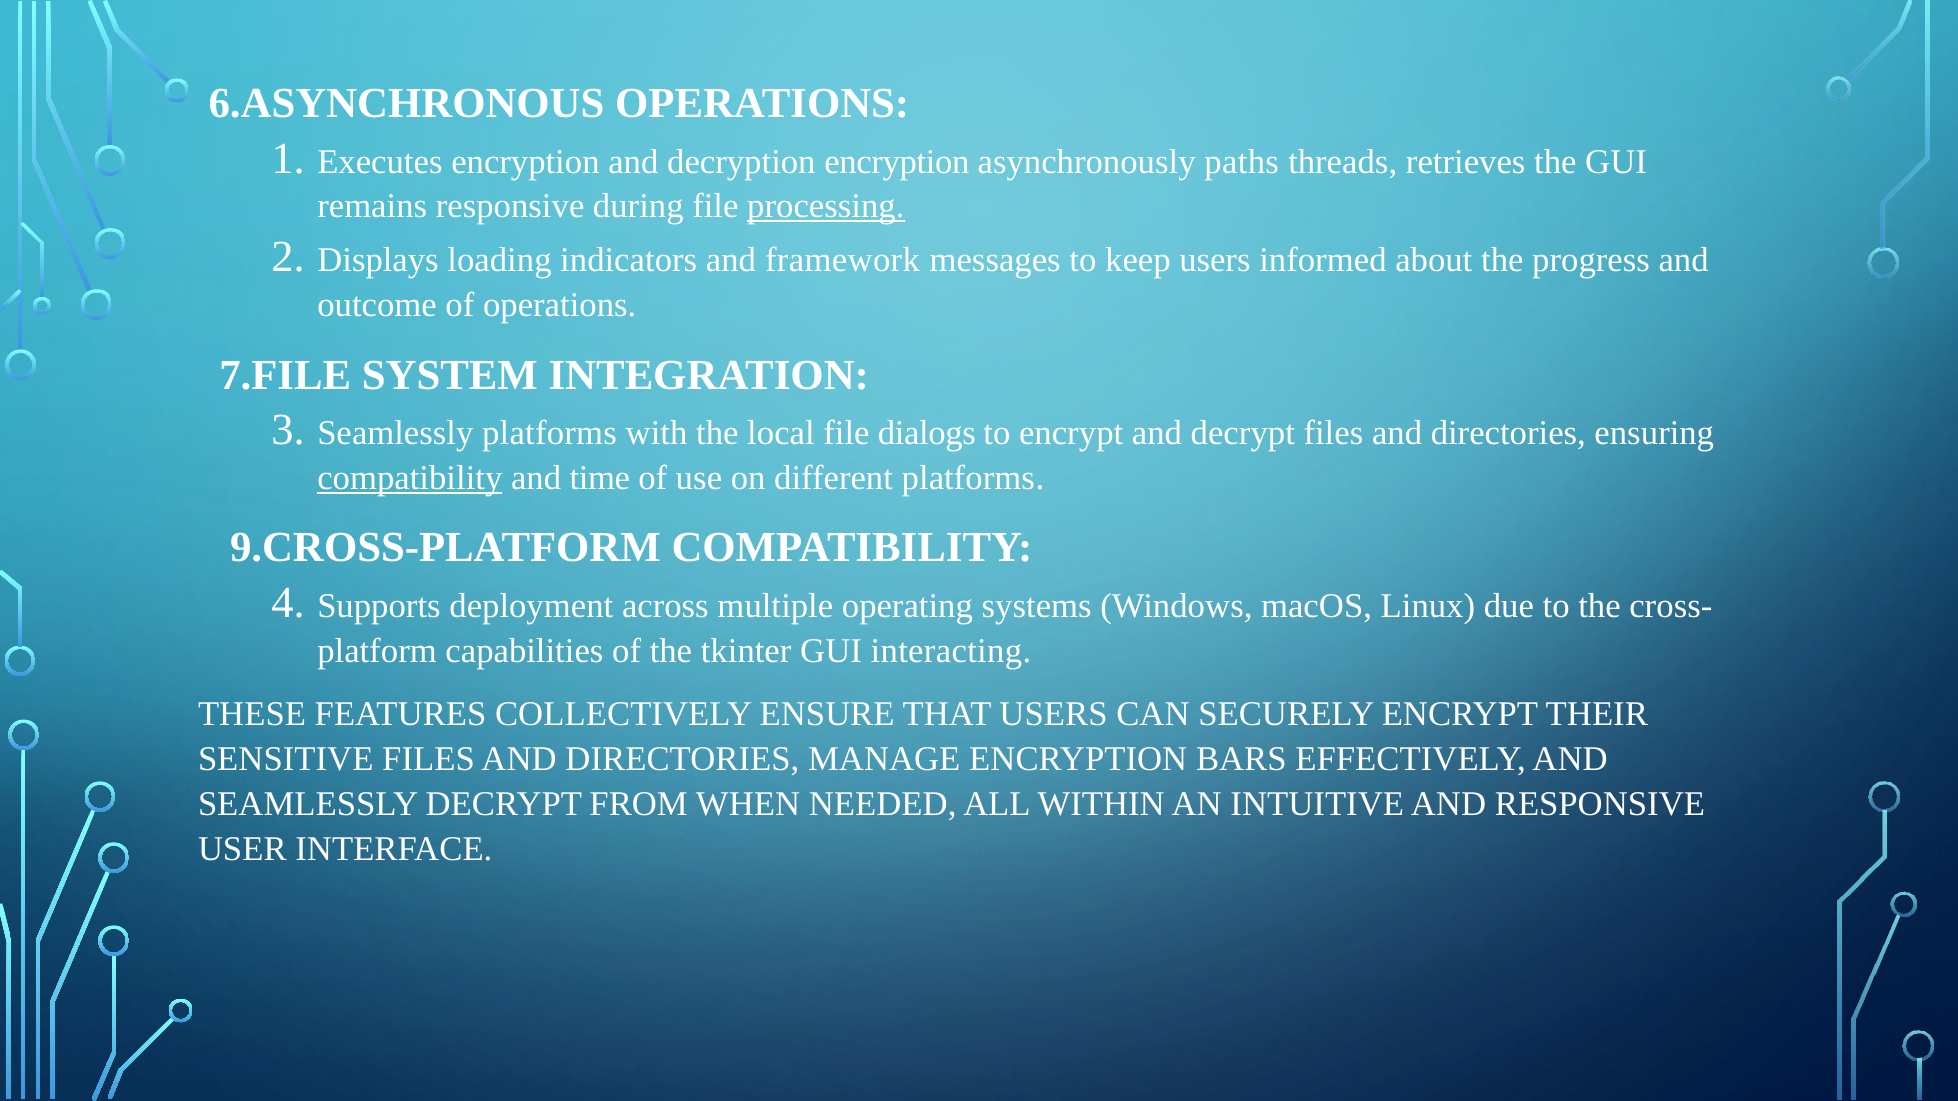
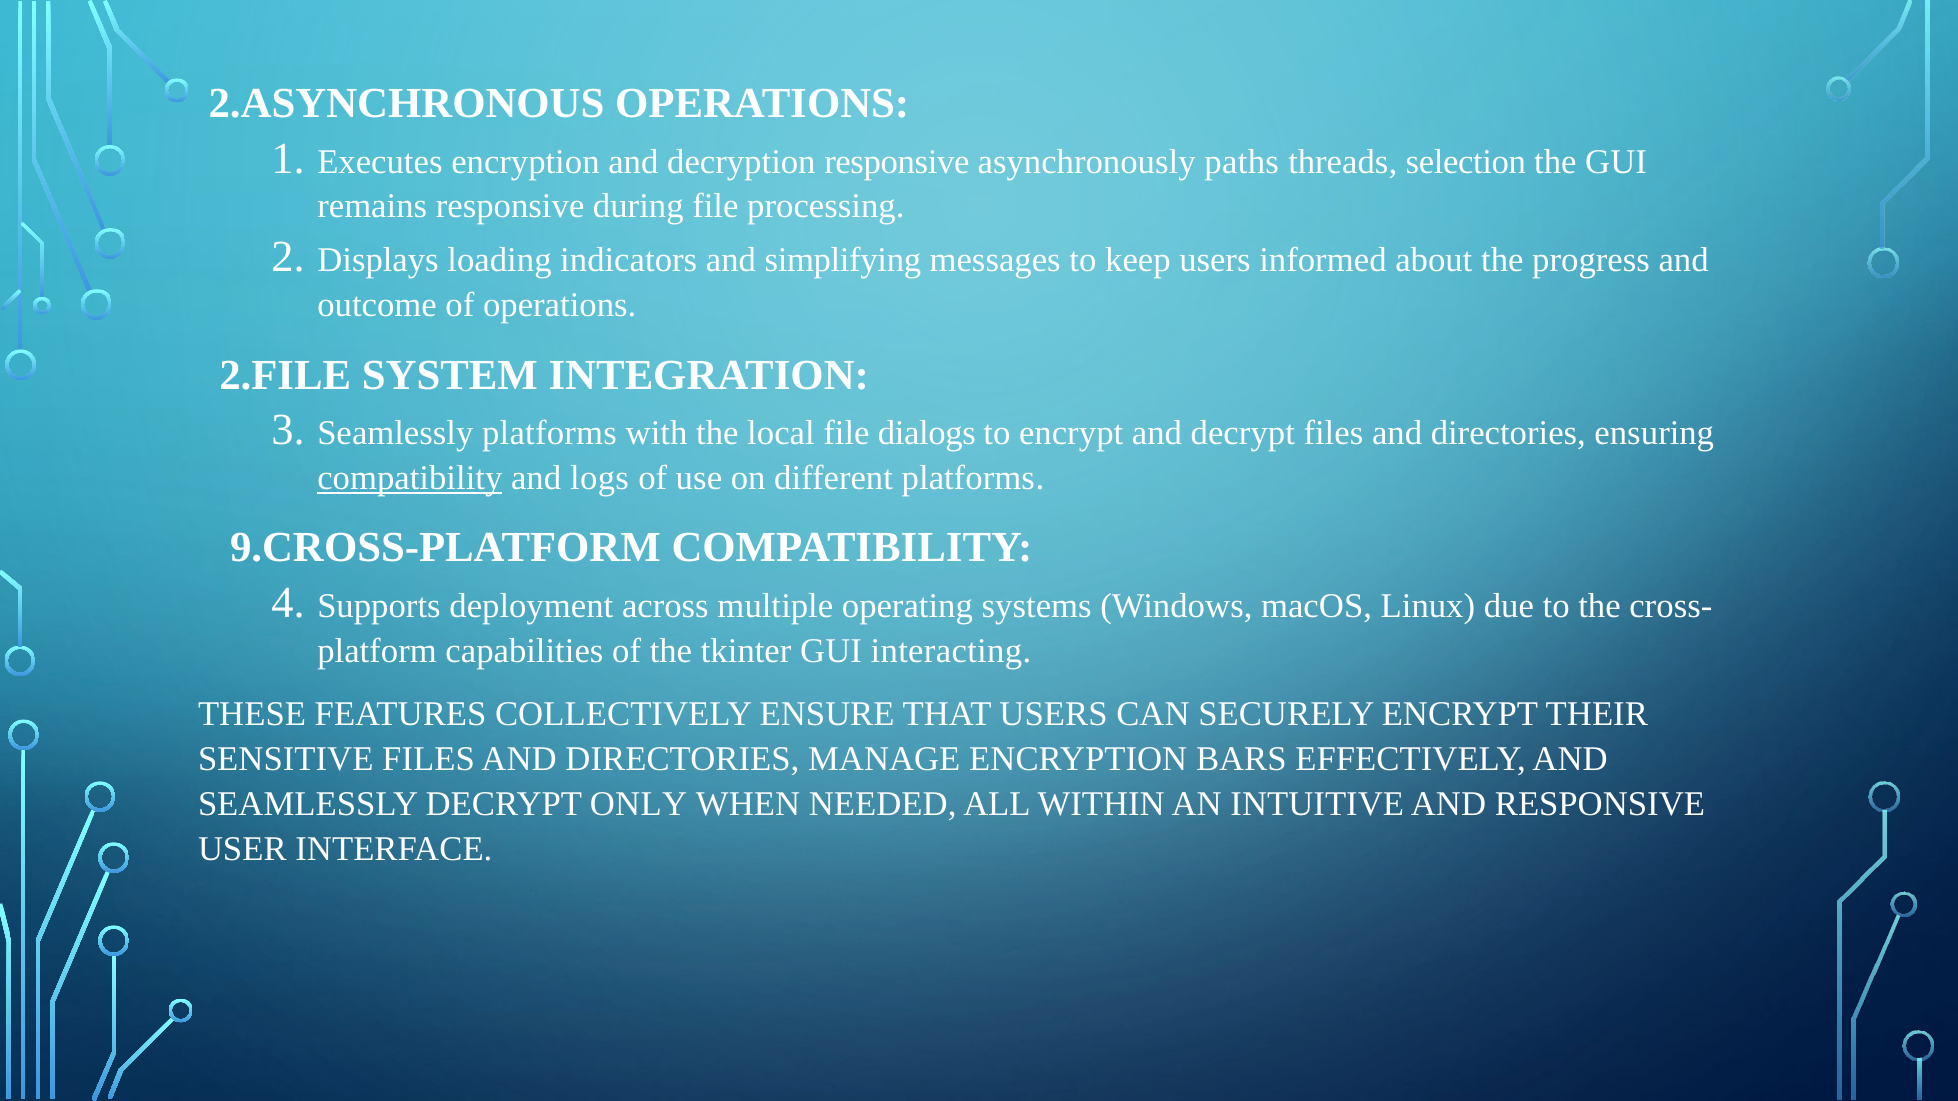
6.ASYNCHRONOUS: 6.ASYNCHRONOUS -> 2.ASYNCHRONOUS (406, 103)
decryption encryption: encryption -> responsive (897, 162)
retrieves: retrieves -> selection (1466, 162)
processing underline: present -> none (826, 207)
framework: framework -> simplifying (843, 261)
7.FILE: 7.FILE -> 2.FILE (285, 375)
time: time -> logs (600, 478)
FROM: FROM -> ONLY (638, 804)
